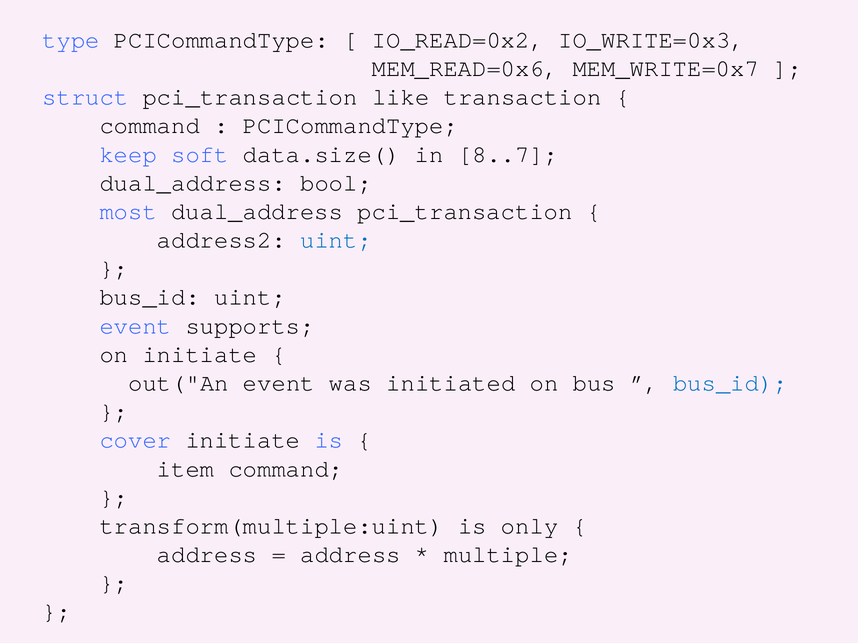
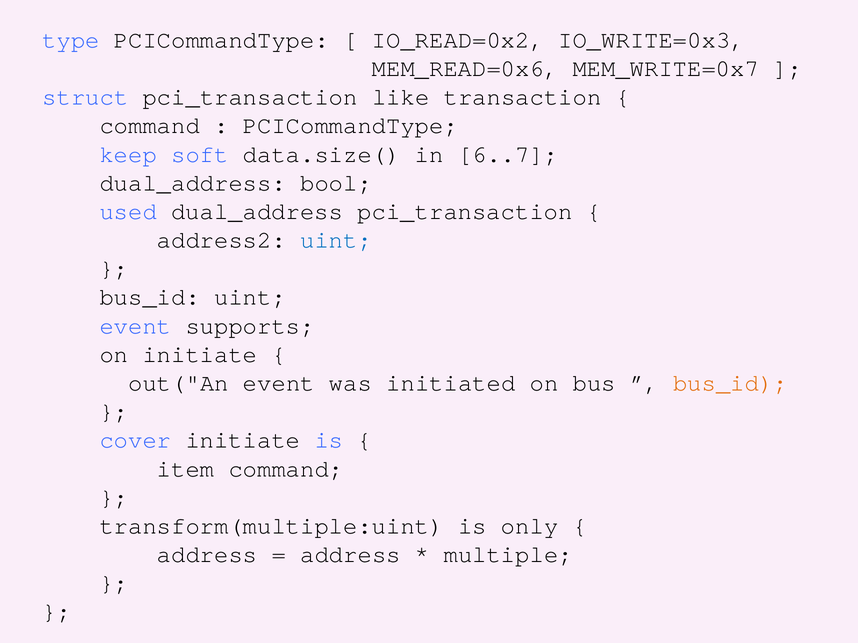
8..7: 8..7 -> 6..7 (508, 154)
most: most -> used (128, 212)
bus_id colour: blue -> orange (730, 383)
